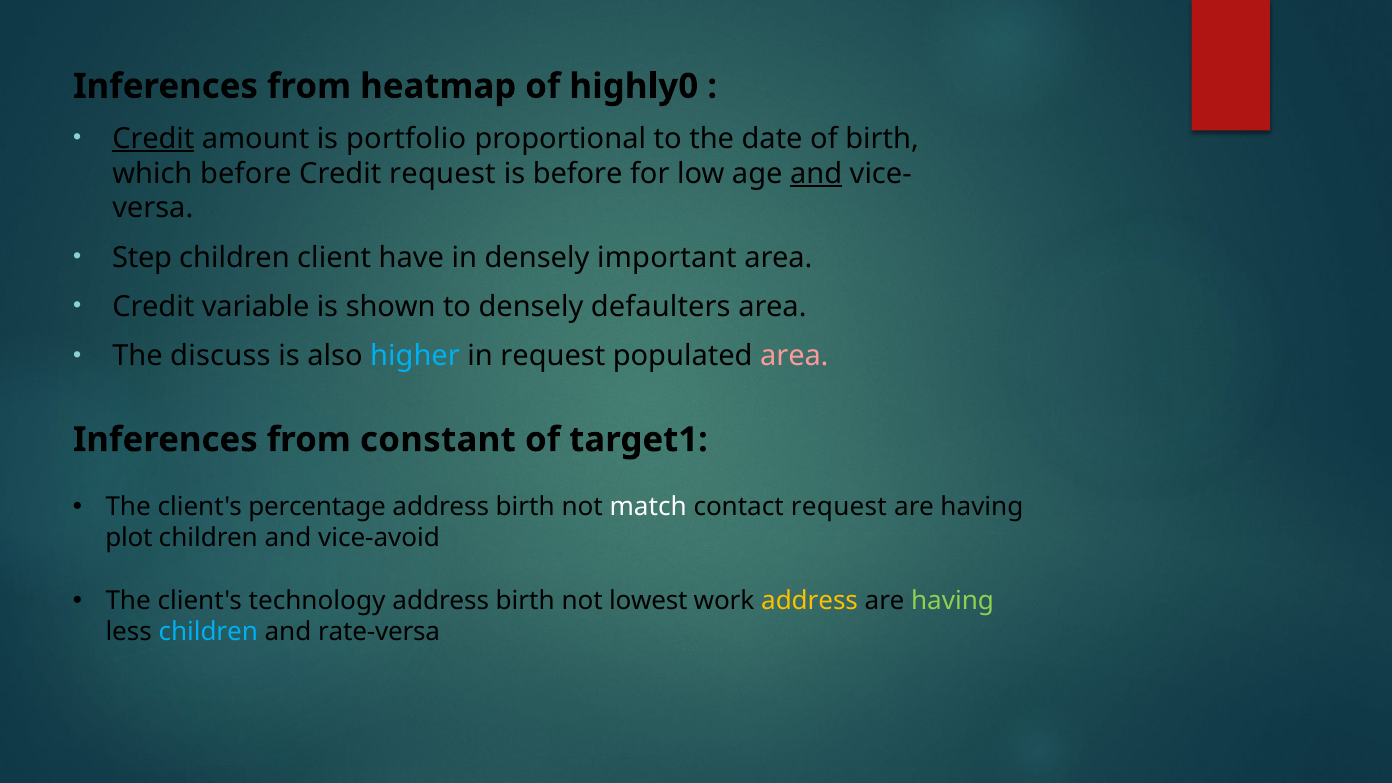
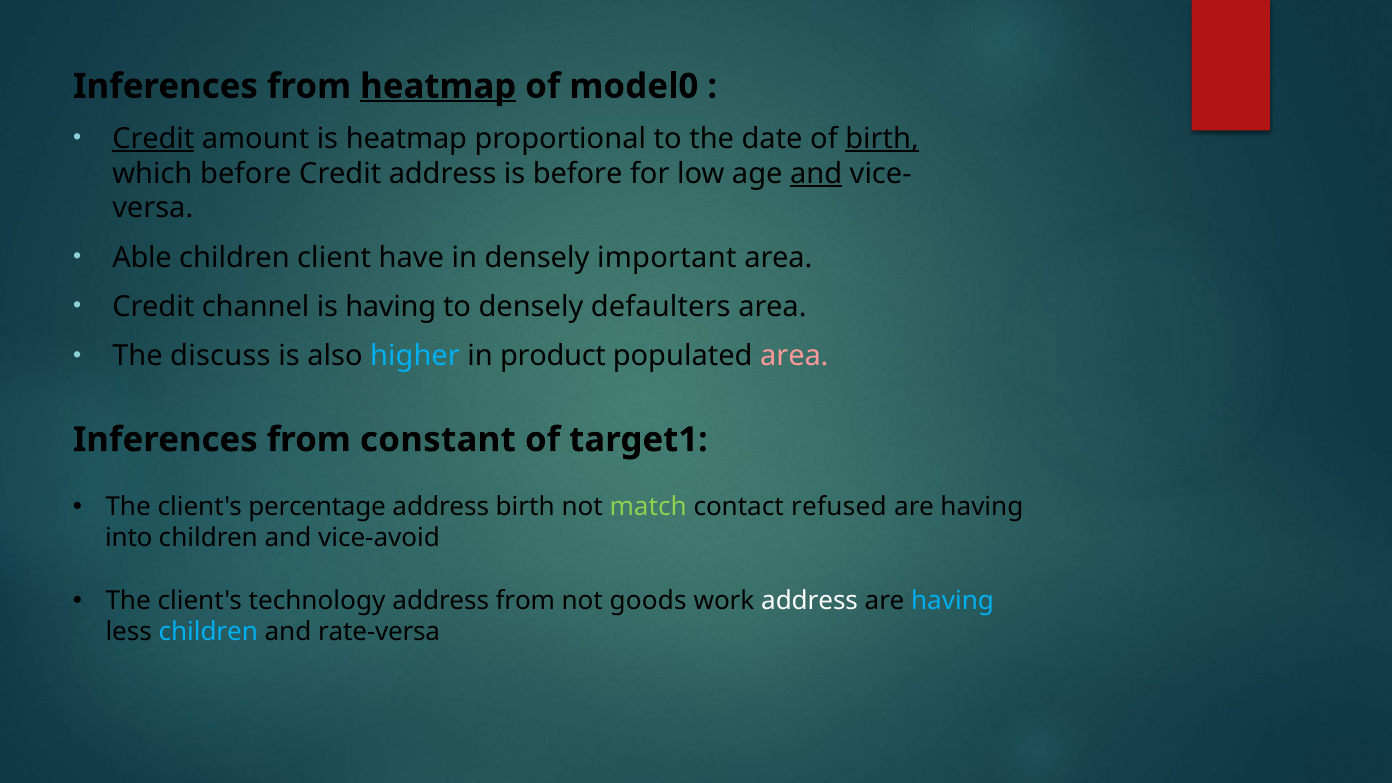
heatmap underline: none -> present (438, 86)
highly0: highly0 -> model0 (634, 86)
is portfolio: portfolio -> heatmap (406, 139)
birth underline: none -> present (882, 139)
Credit request: request -> address (443, 173)
Step: Step -> Able (142, 258)
variable: variable -> channel (256, 307)
is shown: shown -> having (391, 307)
in request: request -> product (553, 356)
match colour: white -> light green (648, 507)
contact request: request -> refused (839, 507)
plot: plot -> into (129, 538)
birth: birth -> from (525, 601)
lowest: lowest -> goods (648, 601)
address colour: yellow -> white (810, 601)
having colour: light green -> light blue (953, 601)
